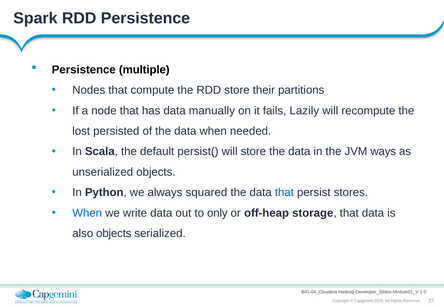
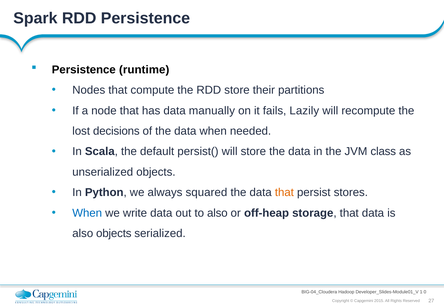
multiple: multiple -> runtime (144, 70)
persisted: persisted -> decisions (116, 131)
ways: ways -> class (383, 152)
that colour: blue -> orange (284, 193)
to only: only -> also (217, 213)
